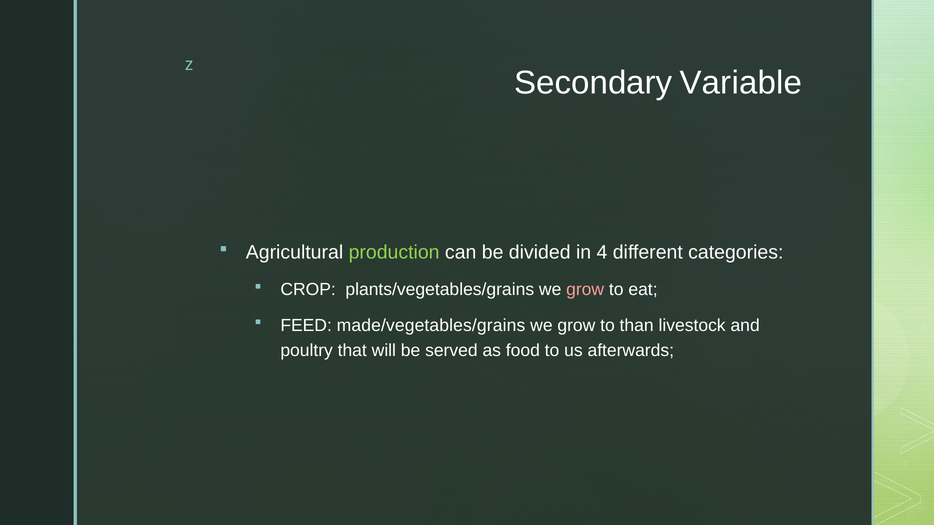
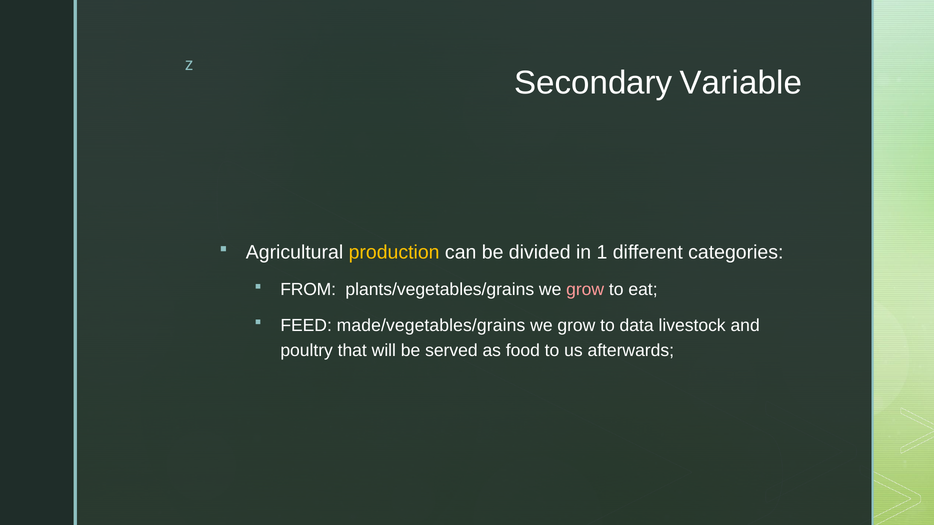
production colour: light green -> yellow (394, 253)
4: 4 -> 1 (602, 253)
CROP: CROP -> FROM (308, 290)
than: than -> data (637, 326)
